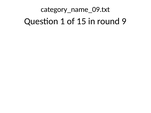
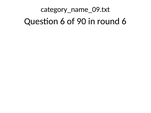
Question 1: 1 -> 6 (63, 21)
15: 15 -> 90 (81, 21)
round 9: 9 -> 6 (124, 21)
